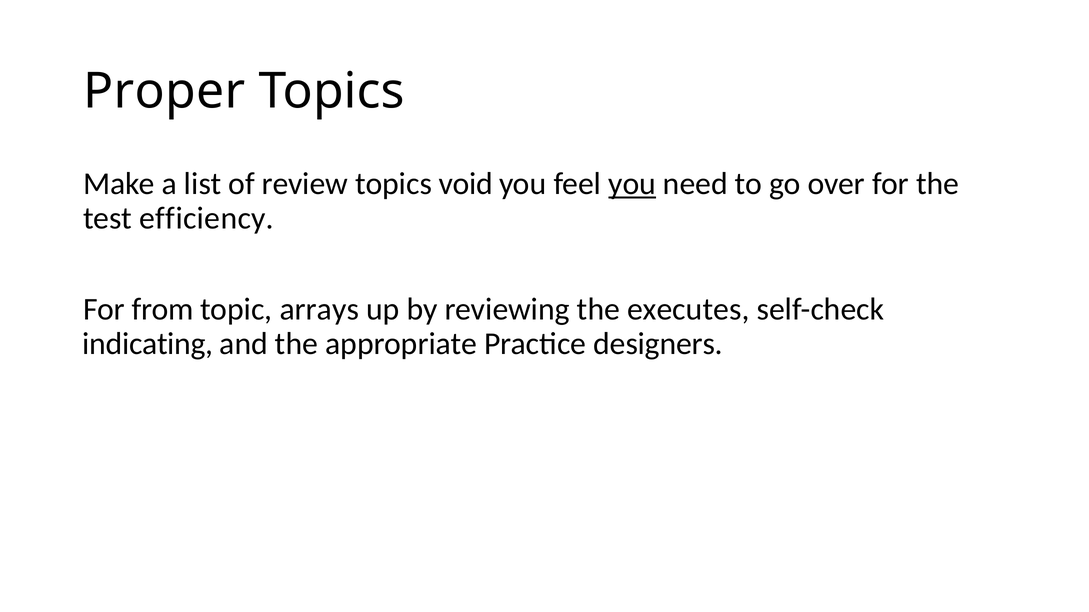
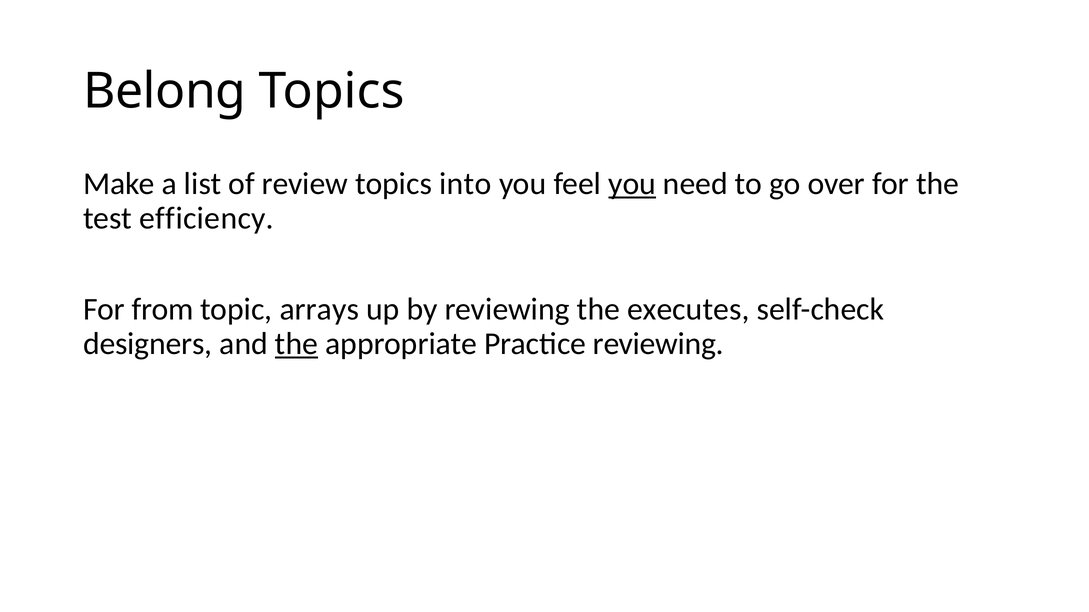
Proper: Proper -> Belong (165, 91)
void: void -> into (465, 184)
indicating: indicating -> designers (148, 344)
the underline: none -> present (297, 344)
Practice designers: designers -> reviewing (658, 344)
